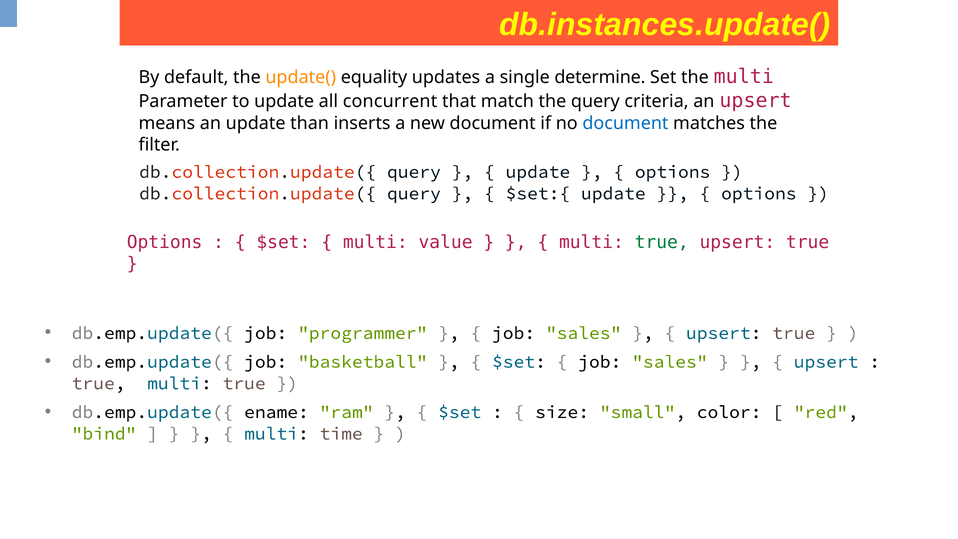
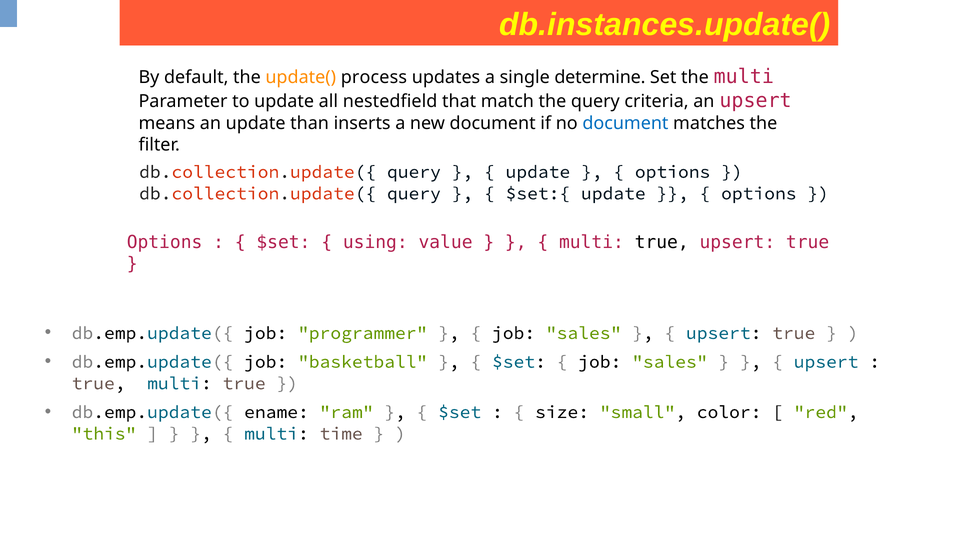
equality: equality -> process (374, 77)
concurrent: concurrent -> nestedfield (390, 101)
multi: multi -> using (375, 242)
true colour: green -> black (662, 242)
bind: bind -> this (104, 434)
